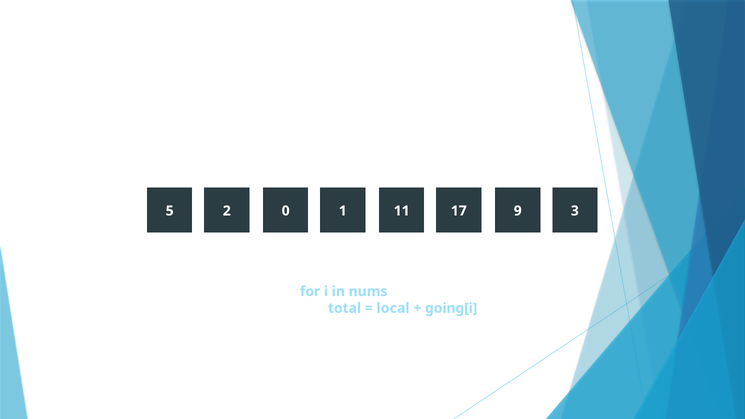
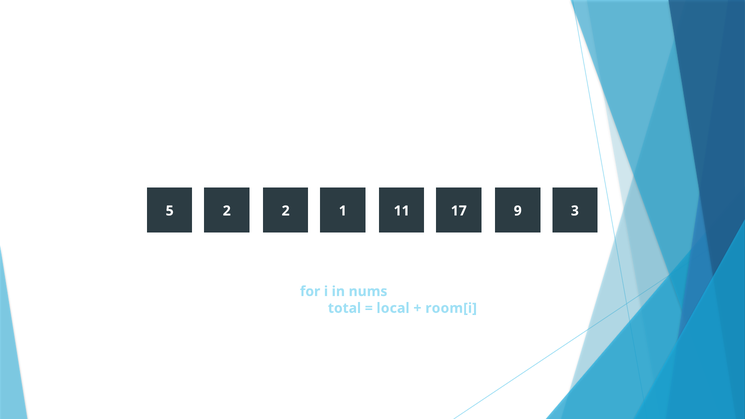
2 0: 0 -> 2 (286, 211)
going[i: going[i -> room[i (451, 308)
